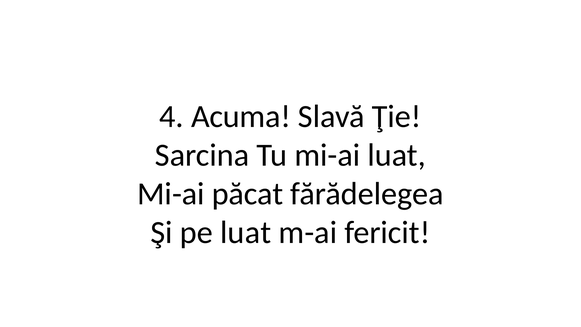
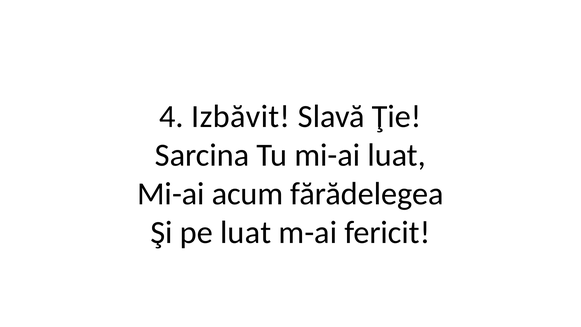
Acuma: Acuma -> Izbăvit (241, 116)
păcat: păcat -> acum (248, 194)
